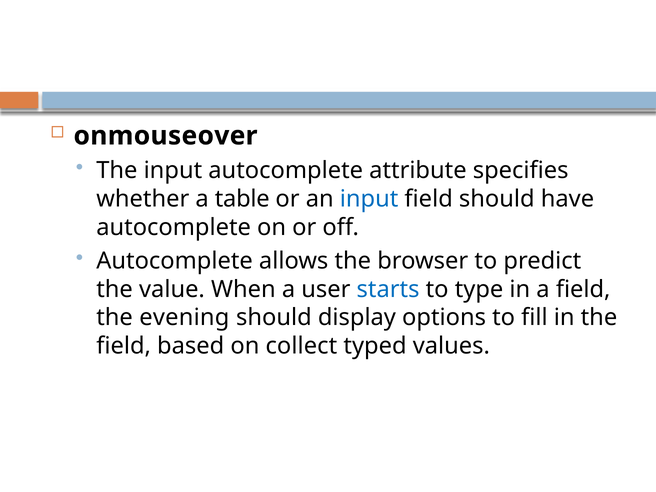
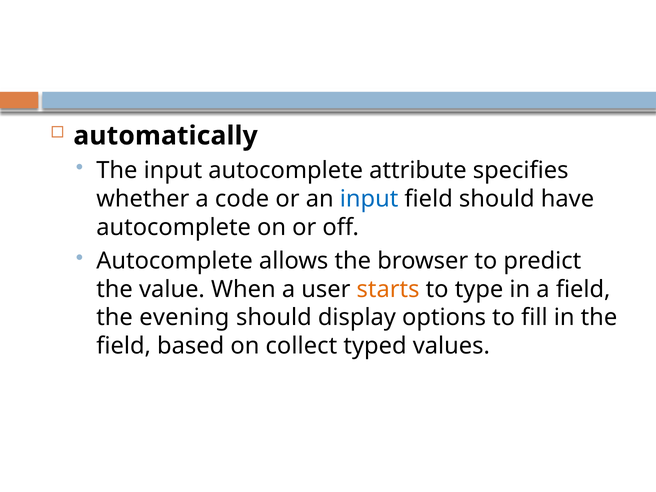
onmouseover: onmouseover -> automatically (166, 136)
table: table -> code (242, 199)
starts colour: blue -> orange (388, 289)
